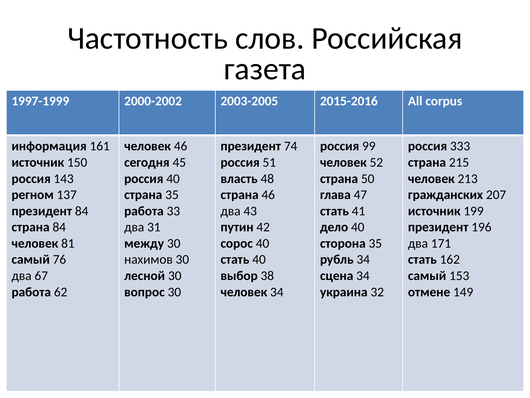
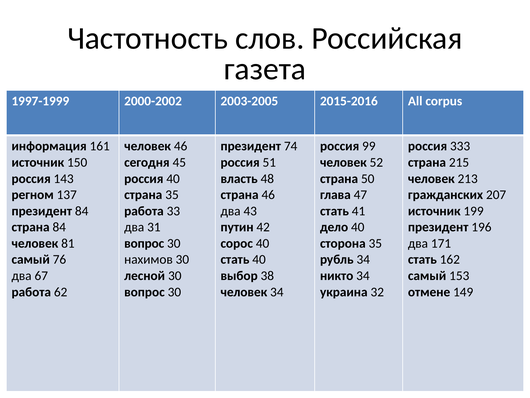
между: между -> вопрос (144, 243)
сцена: сцена -> никто (337, 275)
